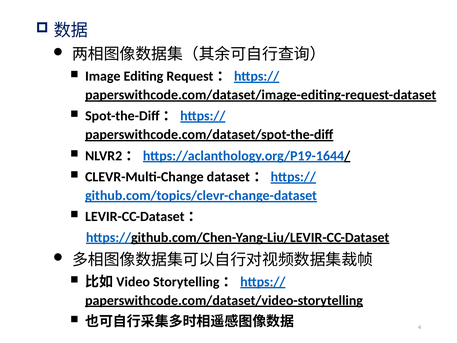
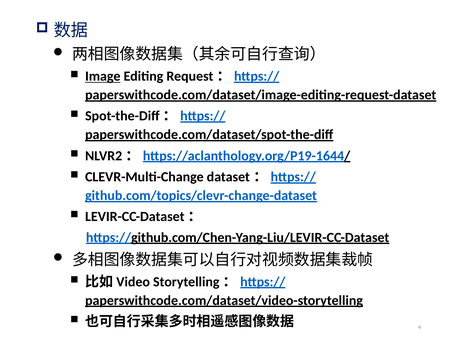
Image underline: none -> present (103, 76)
